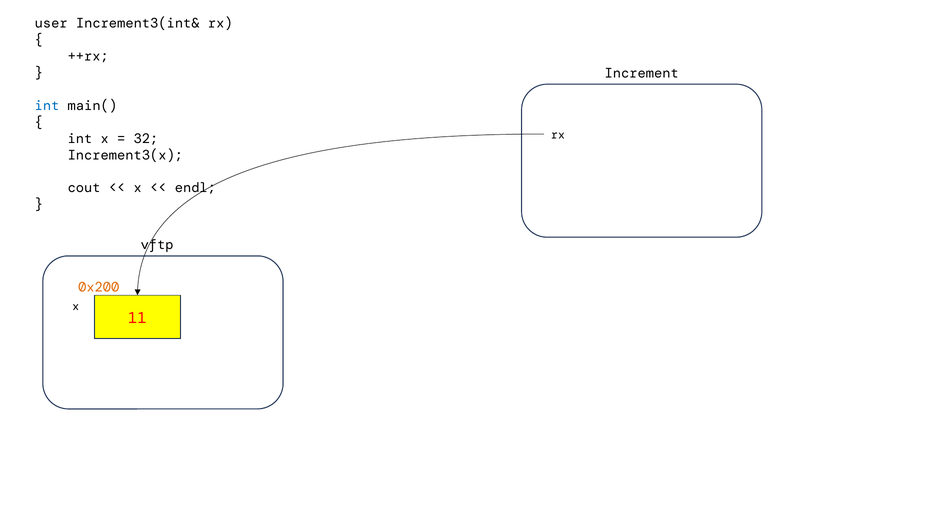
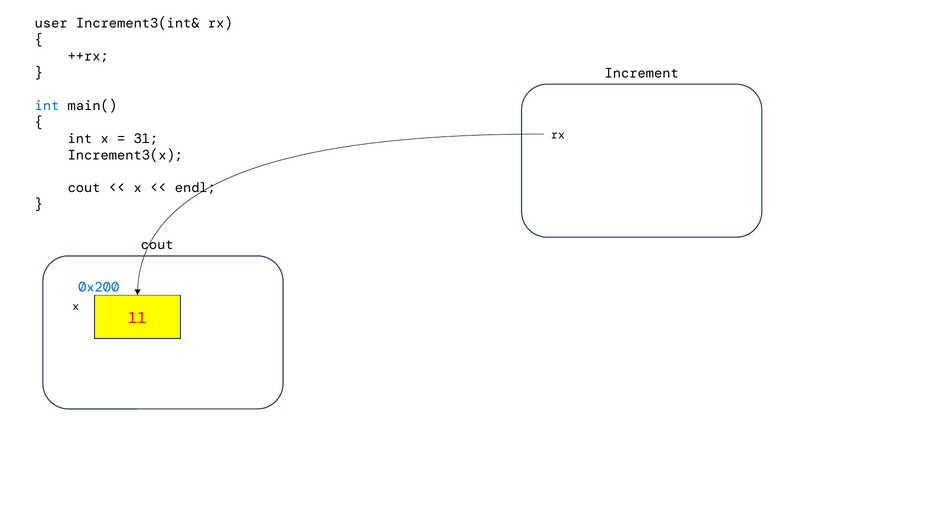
32: 32 -> 31 (146, 139)
vftp: vftp -> cout (157, 245)
0x200 colour: orange -> blue (99, 287)
